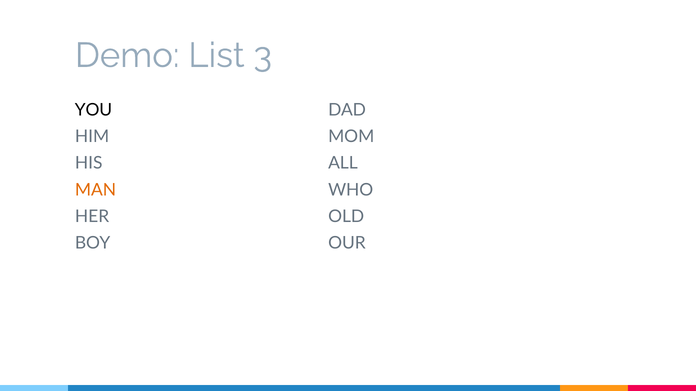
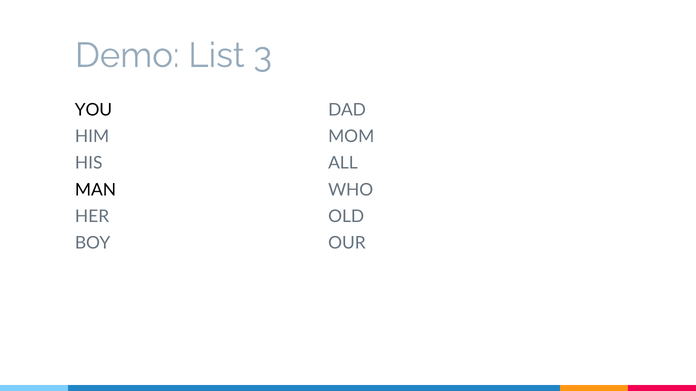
MAN colour: orange -> black (96, 190)
